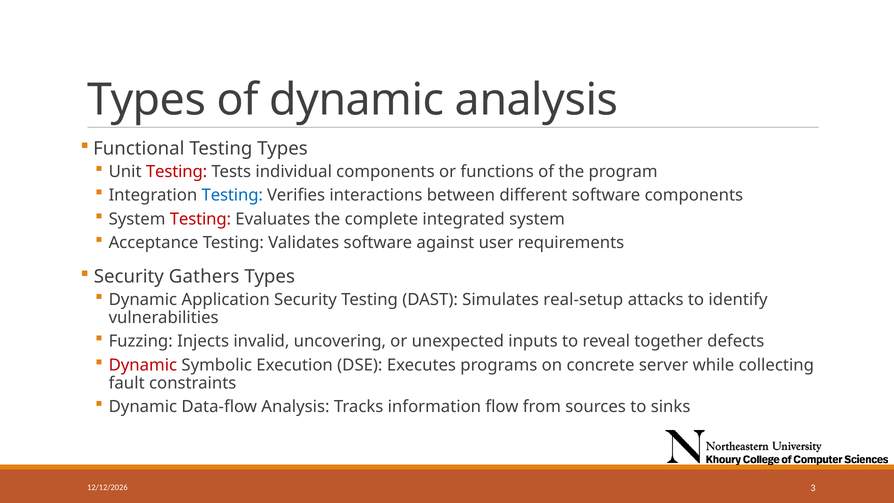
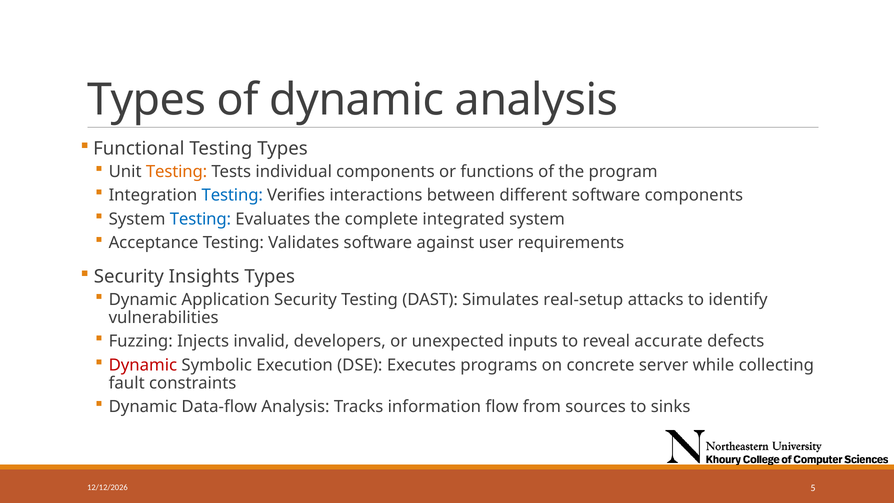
Testing colour: red -> orange (177, 172)
Testing colour: red -> blue (200, 219)
Gathers: Gathers -> Insights (204, 277)
uncovering: uncovering -> developers (340, 341)
together: together -> accurate (669, 341)
3: 3 -> 5 (813, 488)
